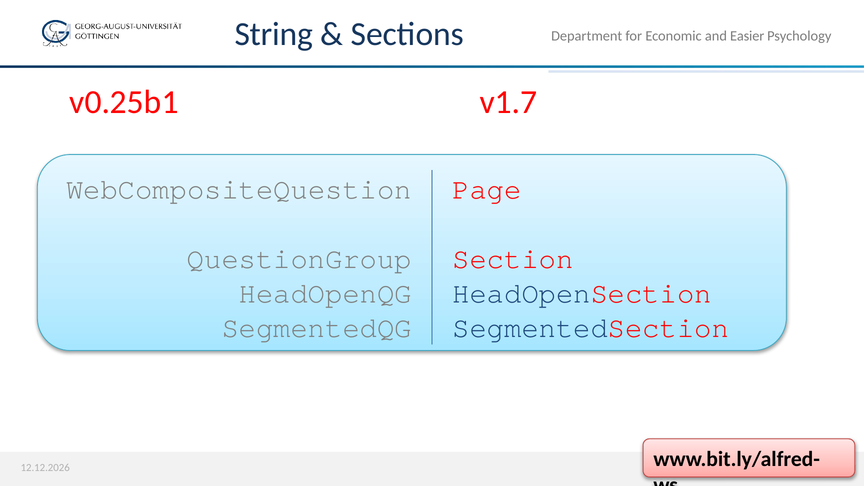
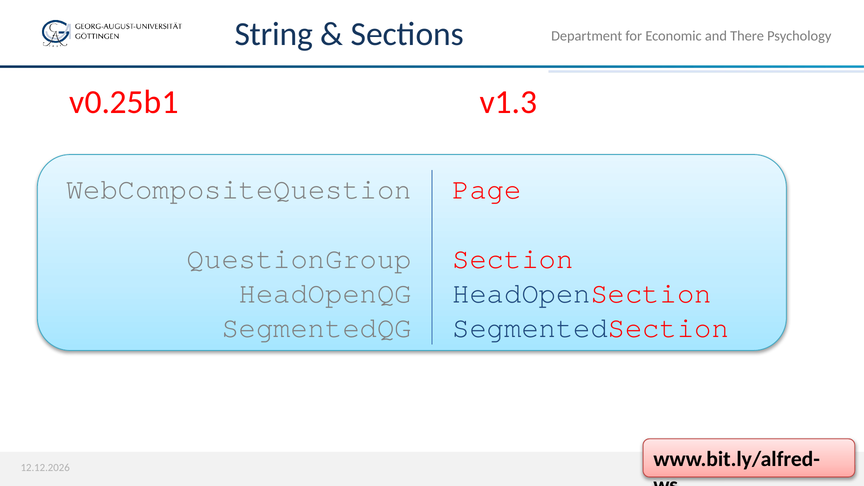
Easier: Easier -> There (747, 36)
v1.7: v1.7 -> v1.3 (508, 102)
